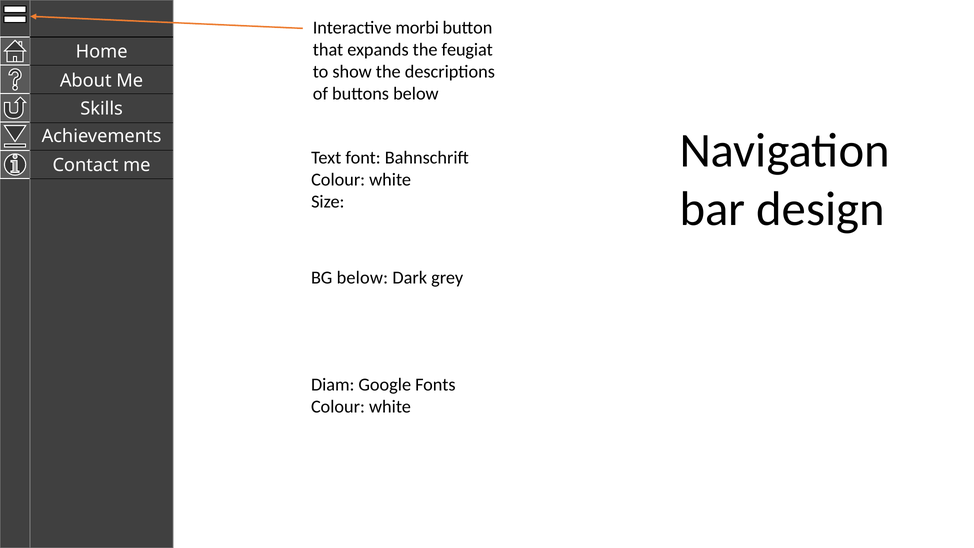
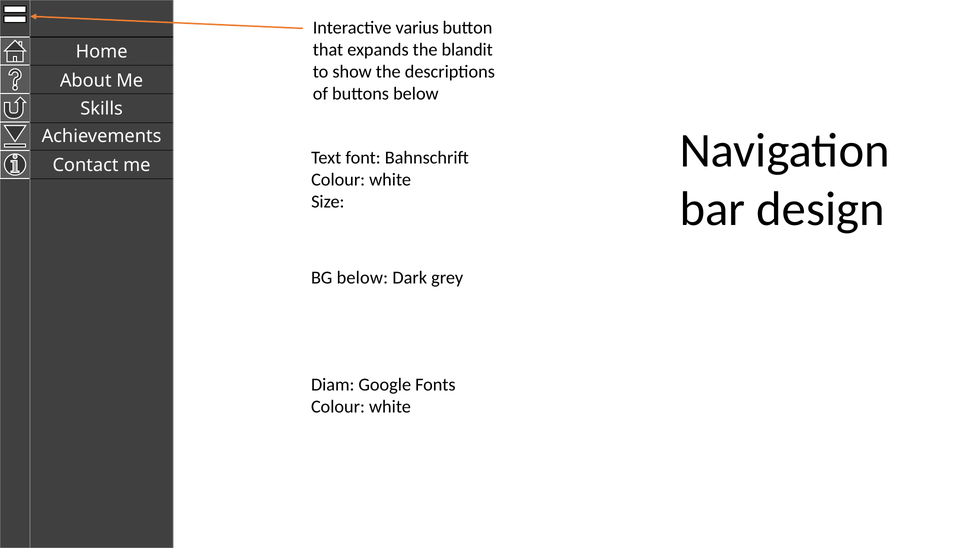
morbi: morbi -> varius (417, 28)
feugiat: feugiat -> blandit (467, 50)
